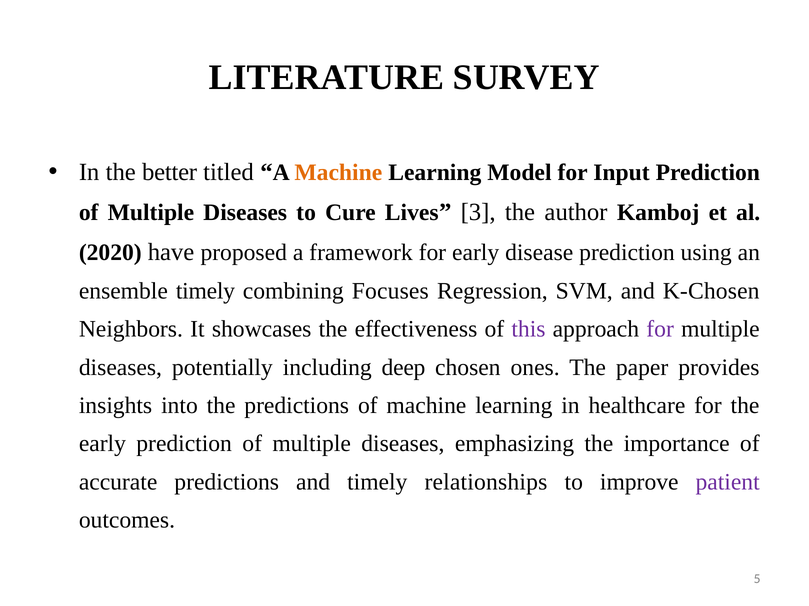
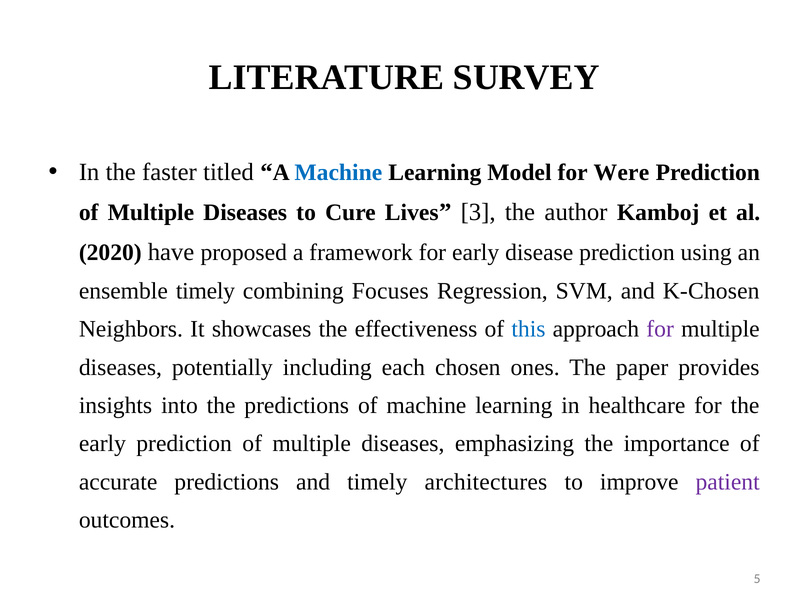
better: better -> faster (169, 173)
Machine colour: orange -> blue (338, 173)
Input: Input -> Were (621, 173)
this colour: purple -> blue (528, 330)
deep: deep -> each (403, 368)
relationships: relationships -> architectures (486, 482)
